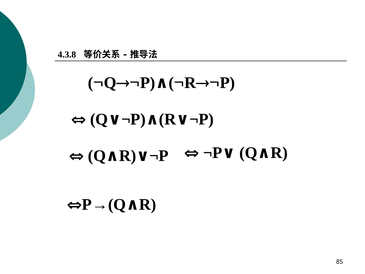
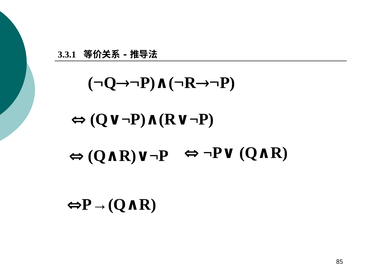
4.3.8: 4.3.8 -> 3.3.1 (67, 54)
